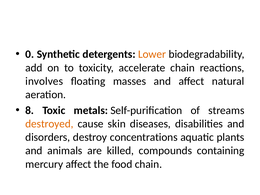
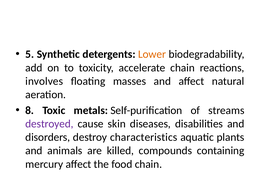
0: 0 -> 5 (30, 54)
destroyed colour: orange -> purple (49, 124)
concentrations: concentrations -> characteristics (144, 137)
